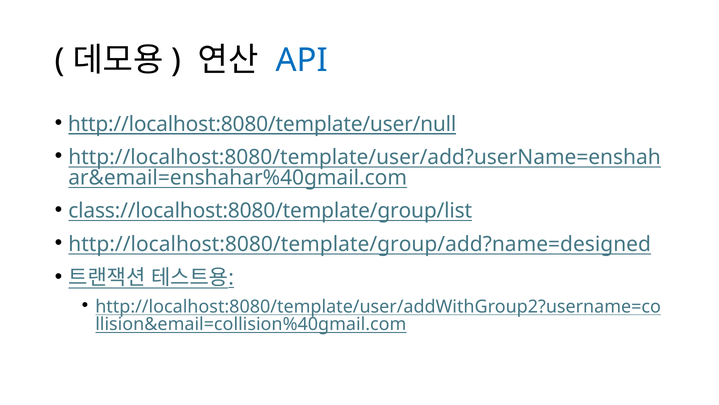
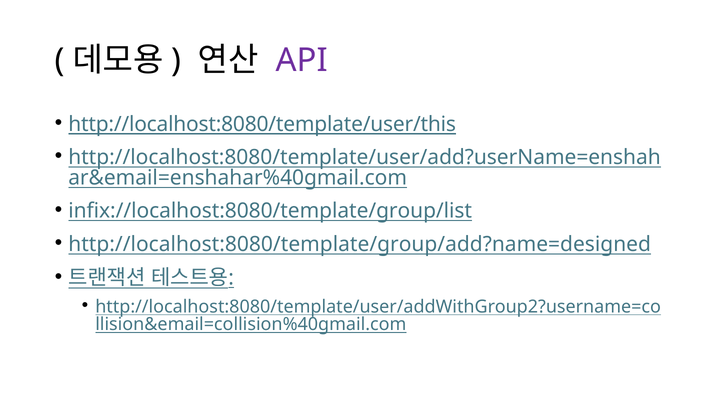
API colour: blue -> purple (302, 60)
http://localhost:8080/template/user/null: http://localhost:8080/template/user/null -> http://localhost:8080/template/user/this (262, 124)
class://localhost:8080/template/group/list: class://localhost:8080/template/group/list -> infix://localhost:8080/template/group/list (270, 211)
